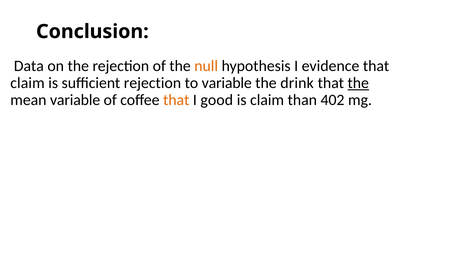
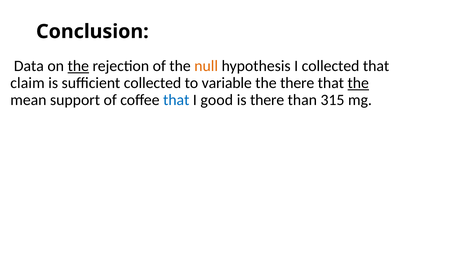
the underline: none -> present (78, 66)
I evidence: evidence -> collected (331, 66)
sufficient rejection: rejection -> collected (153, 83)
the drink: drink -> there (297, 83)
mean variable: variable -> support (75, 100)
that colour: orange -> blue (176, 100)
is claim: claim -> there (267, 100)
402: 402 -> 315 (332, 100)
